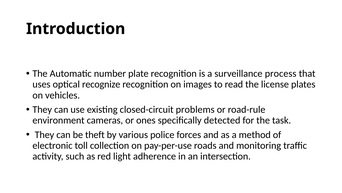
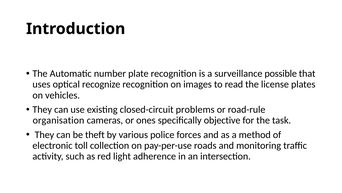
process: process -> possible (281, 73)
environment: environment -> organisation (58, 120)
detected: detected -> objective (222, 120)
